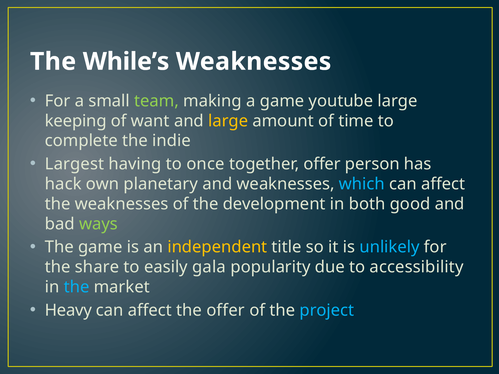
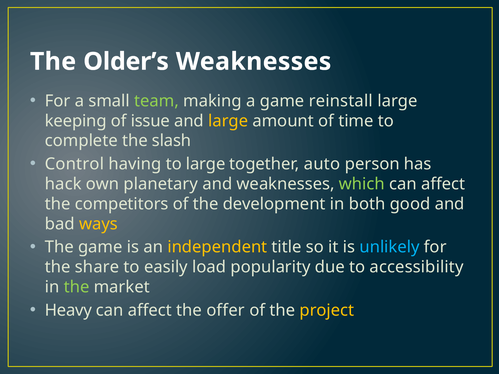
While’s: While’s -> Older’s (126, 62)
youtube: youtube -> reinstall (341, 101)
want: want -> issue (150, 121)
indie: indie -> slash (172, 141)
Largest: Largest -> Control (75, 164)
to once: once -> large (206, 164)
together offer: offer -> auto (322, 164)
which colour: light blue -> light green (362, 184)
the weaknesses: weaknesses -> competitors (122, 204)
ways colour: light green -> yellow (98, 224)
gala: gala -> load (209, 267)
the colour: light blue -> light green (77, 287)
project colour: light blue -> yellow (327, 311)
